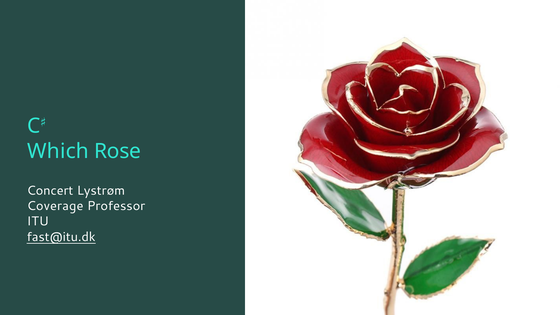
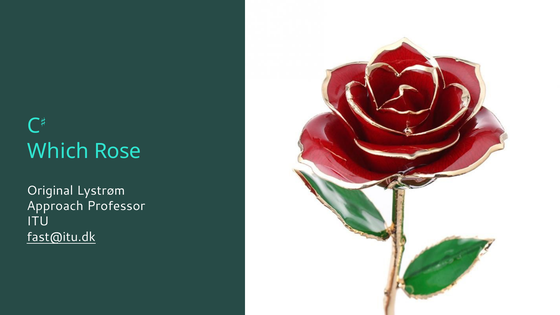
Concert: Concert -> Original (50, 191)
Coverage: Coverage -> Approach (55, 206)
